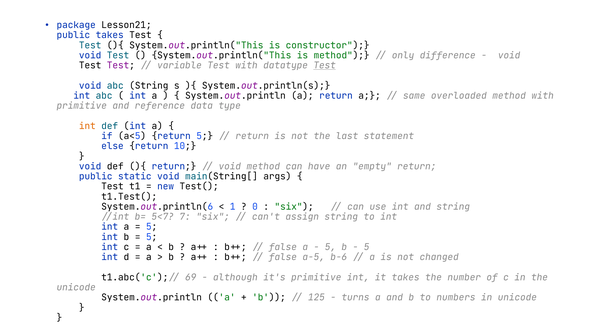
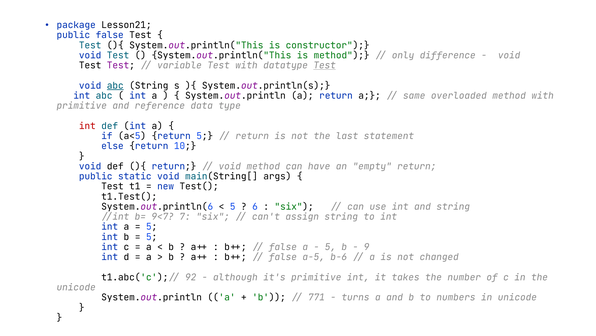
public takes: takes -> false (110, 35)
abc underline: none -> present (115, 85)
int colour: orange -> red (87, 126)
1: 1 -> 5 (233, 206)
0: 0 -> 6 (255, 206)
5<7: 5<7 -> 9<7 (163, 216)
5: 5 -> 9 (367, 247)
69: 69 -> 92 (191, 277)
125: 125 -> 771 (316, 297)
